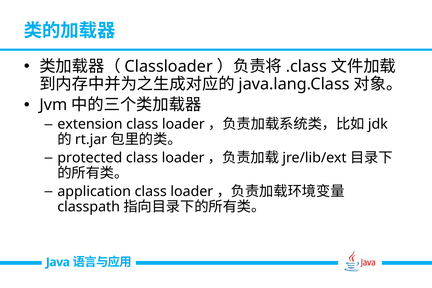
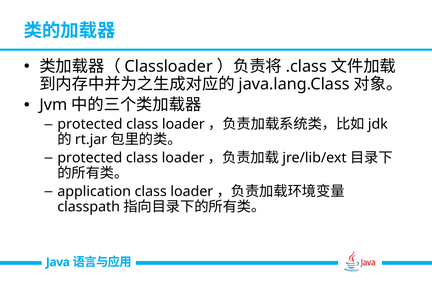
extension: extension -> protected (90, 124)
